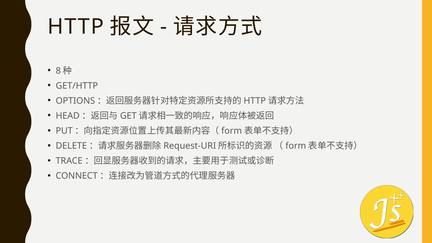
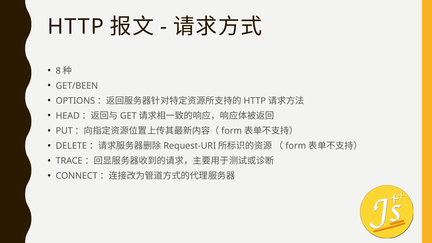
GET/HTTP: GET/HTTP -> GET/BEEN (77, 86)
